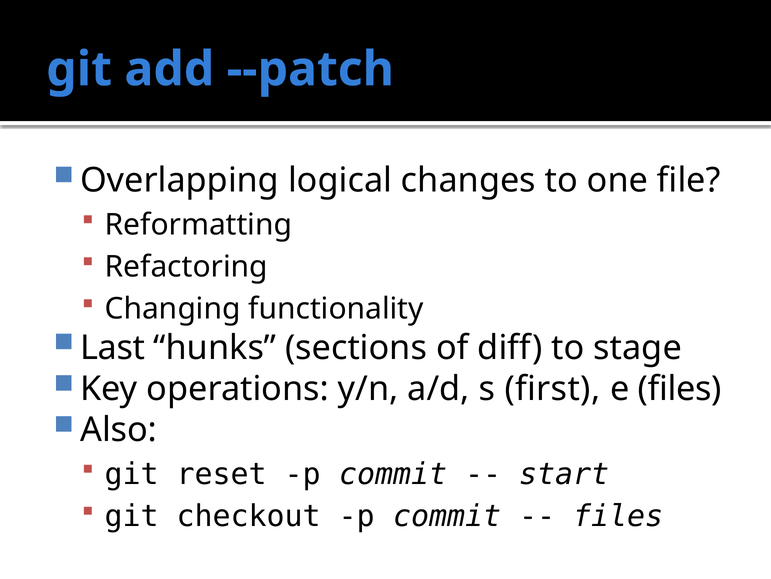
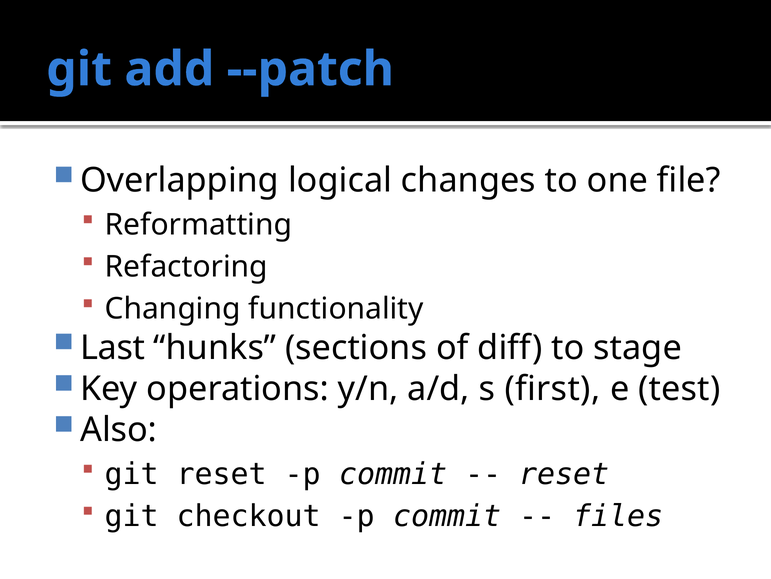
e files: files -> test (679, 388)
start: start -> reset (564, 474)
